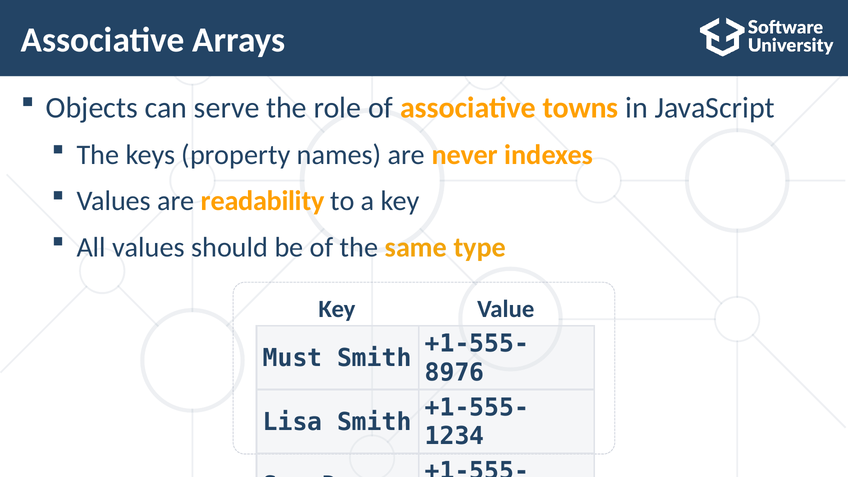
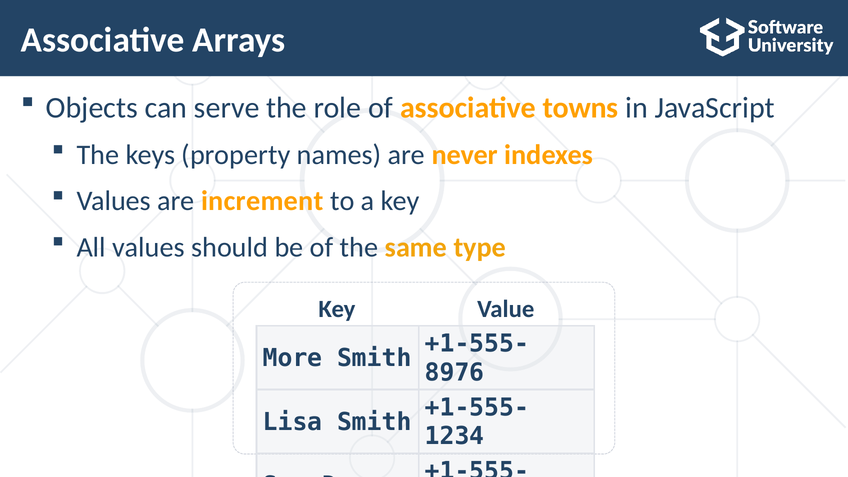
readability: readability -> increment (262, 201)
Must: Must -> More (293, 358)
